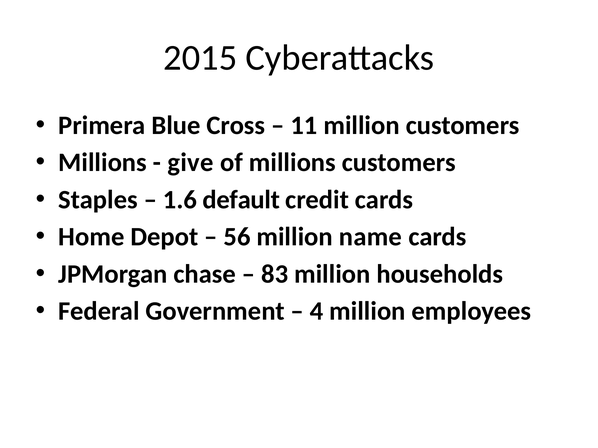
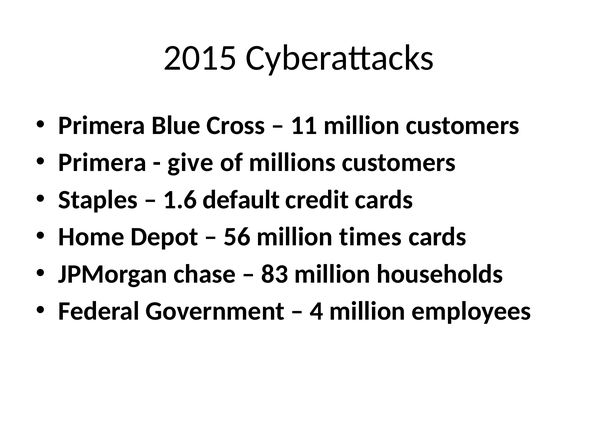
Millions: Millions -> Primera (103, 163)
name: name -> times (370, 237)
